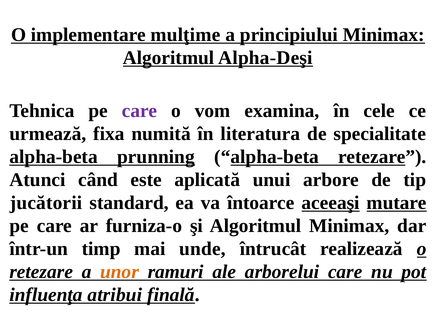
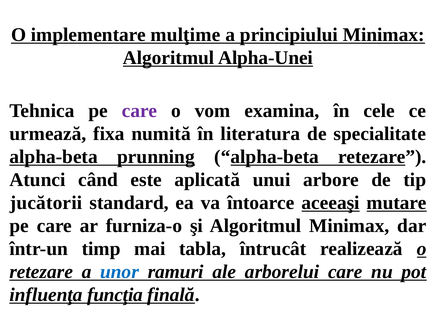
Alpha-Deşi: Alpha-Deşi -> Alpha-Unei (266, 58)
unde: unde -> tabla (203, 249)
unor colour: orange -> blue (119, 272)
atribui: atribui -> funcţia (115, 295)
